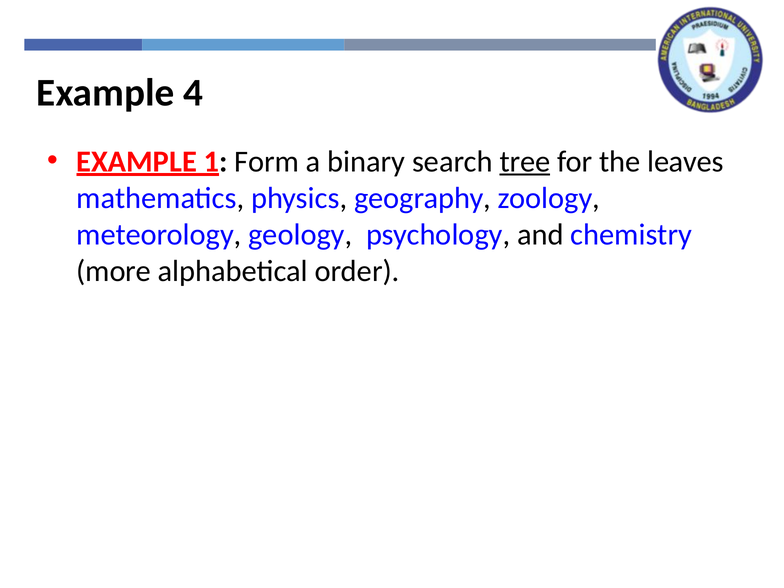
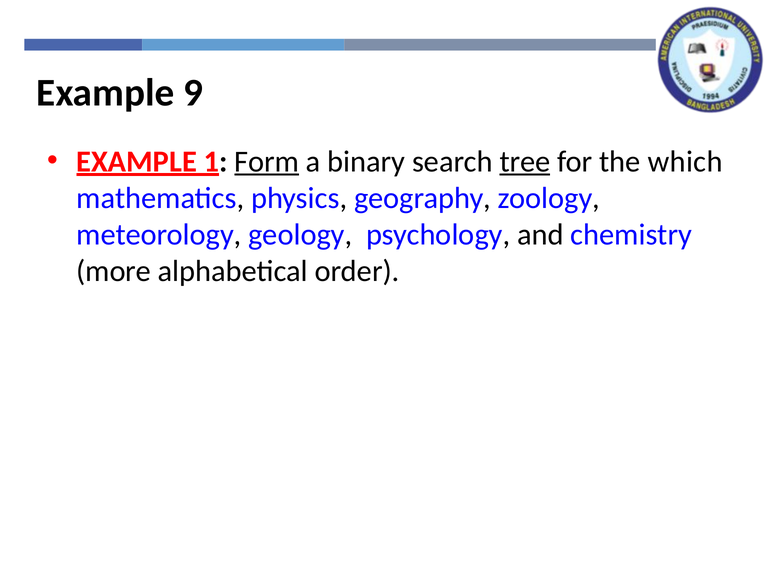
4: 4 -> 9 (193, 93)
Form underline: none -> present (267, 162)
leaves: leaves -> which (685, 162)
